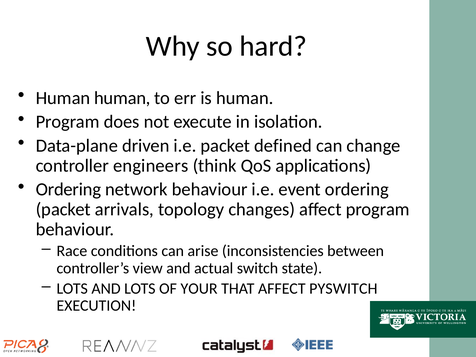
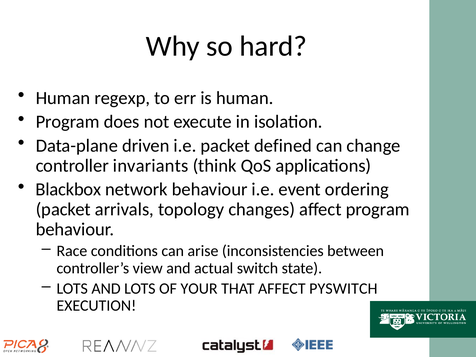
Human human: human -> regexp (122, 98)
engineers: engineers -> invariants (151, 166)
Ordering: Ordering -> Blackbox (68, 189)
